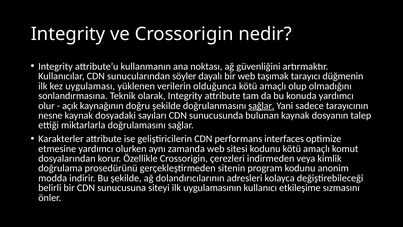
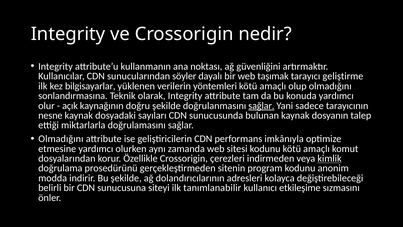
düğmenin: düğmenin -> geliştirme (343, 76)
uygulaması: uygulaması -> bilgisayarlar (90, 86)
olduğunca: olduğunca -> yöntemleri (215, 86)
Karakterler: Karakterler -> Olmadığını (61, 139)
interfaces: interfaces -> imkânıyla (284, 139)
kimlik underline: none -> present (330, 158)
uygulamasının: uygulamasının -> tanımlanabilir (212, 188)
